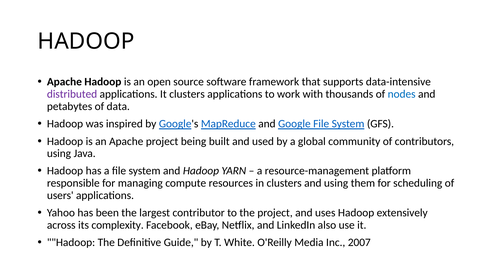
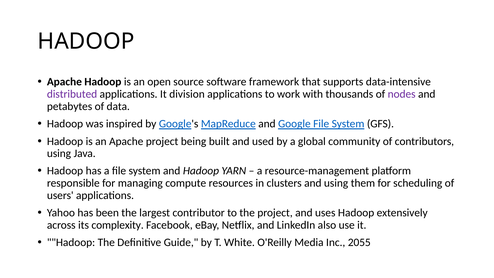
It clusters: clusters -> division (187, 94)
nodes colour: blue -> purple (402, 94)
2007: 2007 -> 2055 (359, 242)
